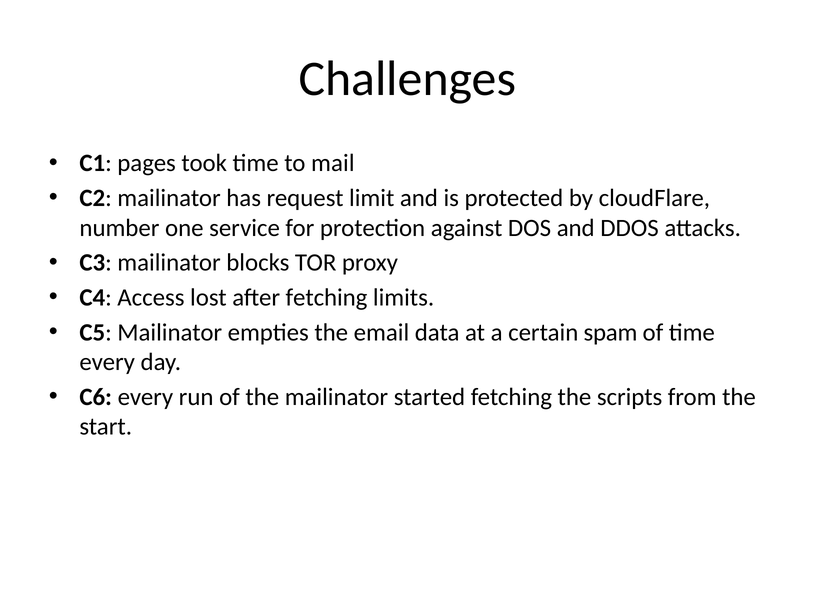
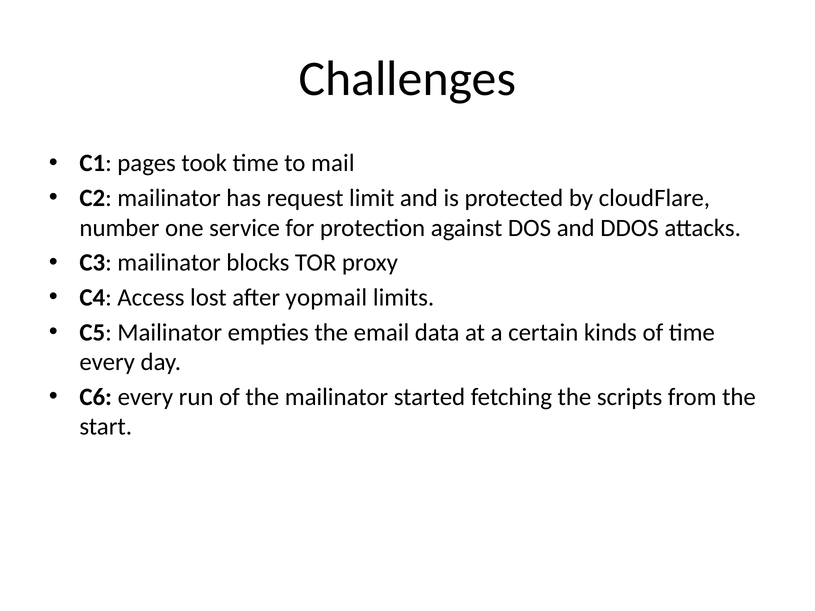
after fetching: fetching -> yopmail (326, 298)
spam: spam -> kinds (610, 332)
